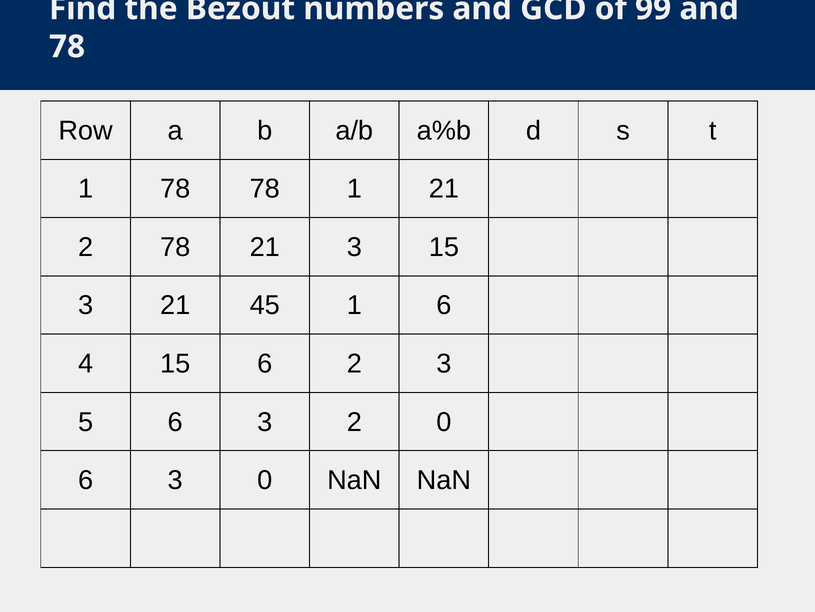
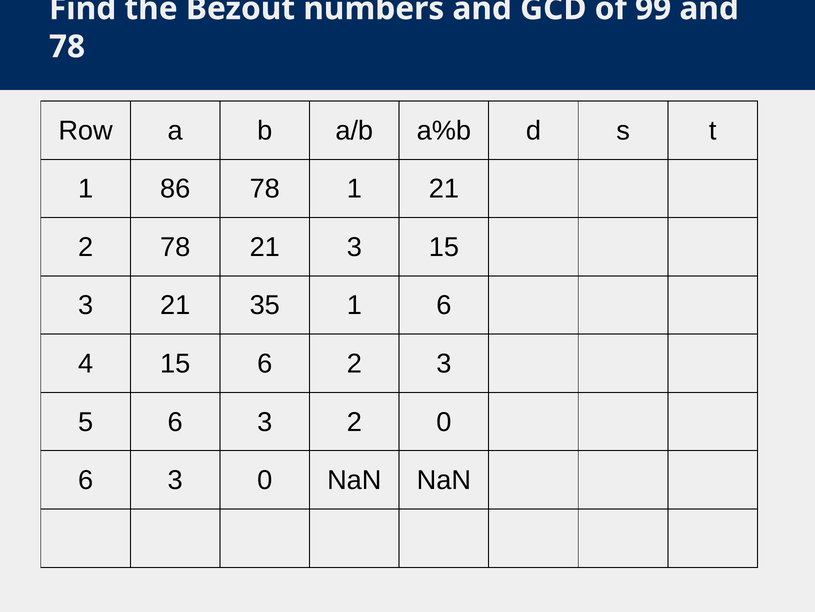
1 78: 78 -> 86 (175, 189)
45: 45 -> 35 (265, 305)
